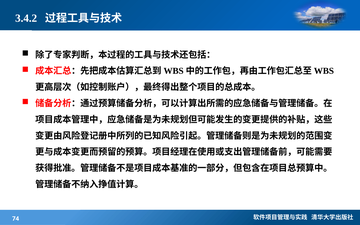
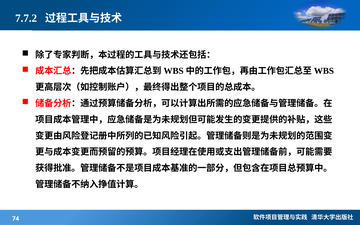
3.4.2: 3.4.2 -> 7.7.2 (26, 18)
